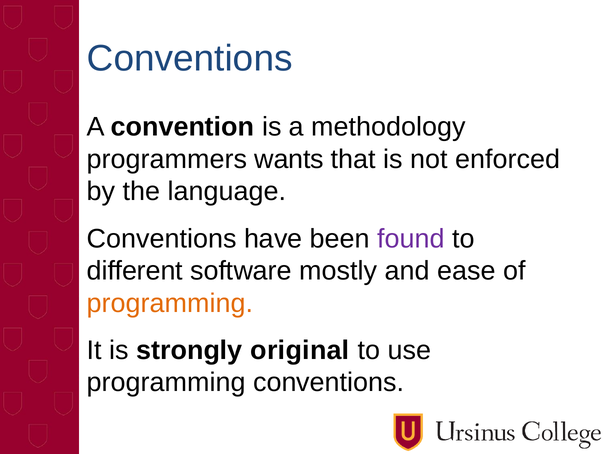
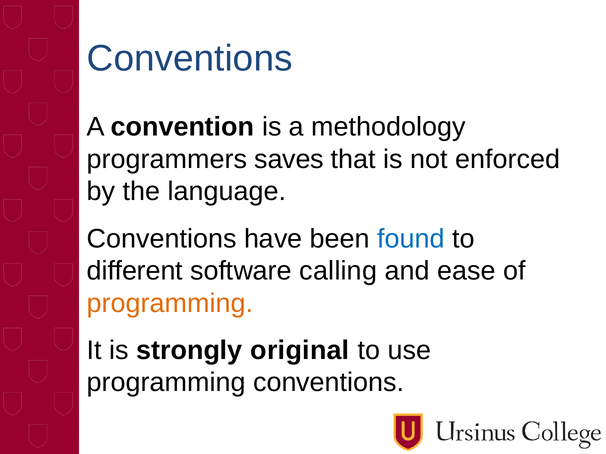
wants: wants -> saves (289, 159)
found colour: purple -> blue (411, 239)
mostly: mostly -> calling (338, 271)
